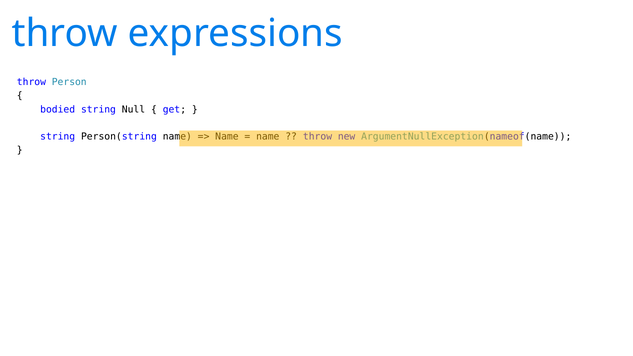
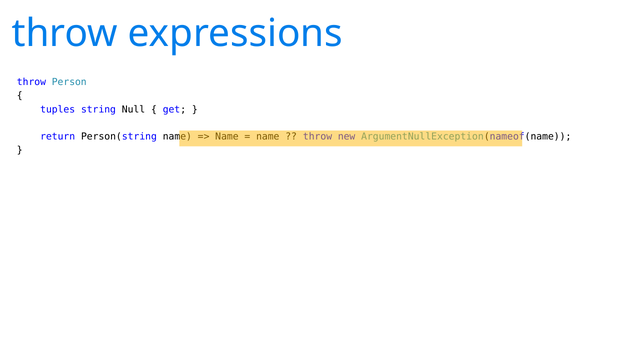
bodied: bodied -> tuples (58, 109)
string: string -> return (58, 137)
